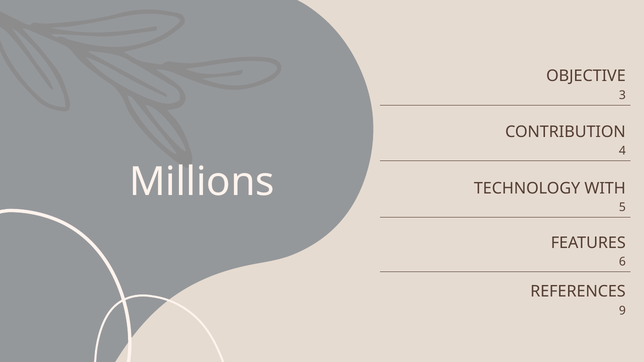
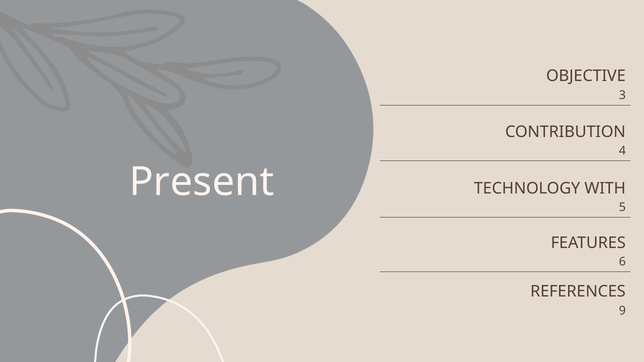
Millions: Millions -> Present (202, 182)
